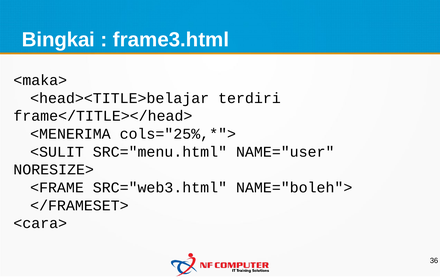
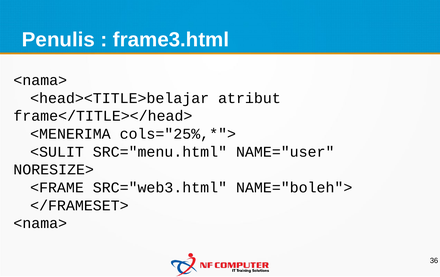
Bingkai: Bingkai -> Penulis (58, 40)
<maka>: <maka> -> <nama> (40, 80)
terdiri: terdiri -> atribut (249, 98)
<cara>: <cara> -> <nama> (40, 223)
